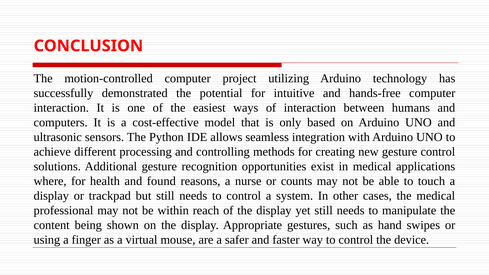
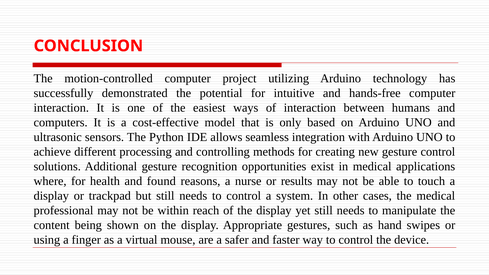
counts: counts -> results (297, 181)
